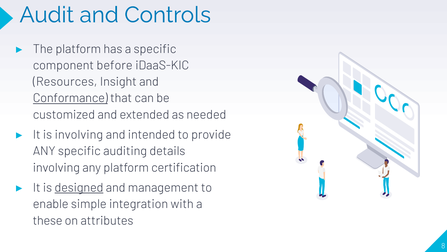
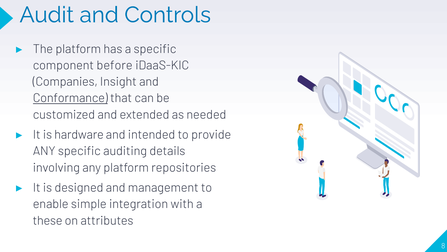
Resources: Resources -> Companies (65, 82)
is involving: involving -> hardware (79, 134)
certification: certification -> repositories (184, 167)
designed underline: present -> none (79, 187)
